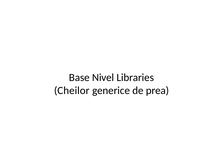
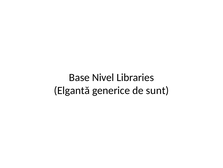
Cheilor: Cheilor -> Elgantă (72, 90)
prea: prea -> sunt (157, 90)
